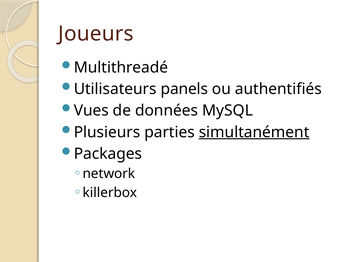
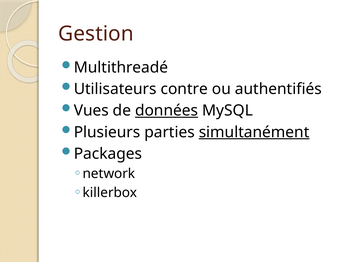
Joueurs: Joueurs -> Gestion (96, 34)
panels: panels -> contre (184, 89)
données underline: none -> present (167, 110)
